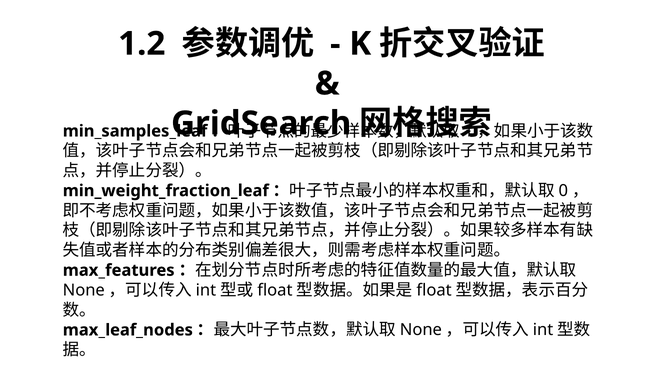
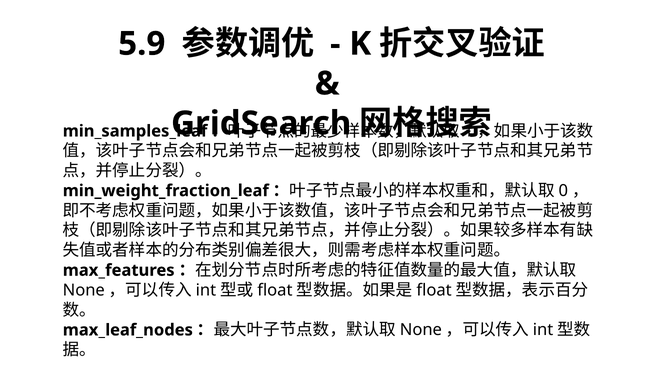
1.2: 1.2 -> 5.9 (142, 44)
